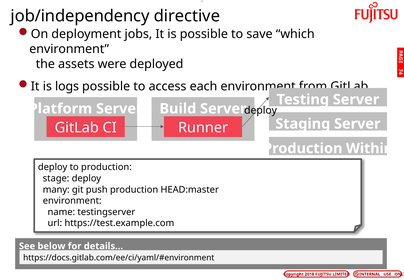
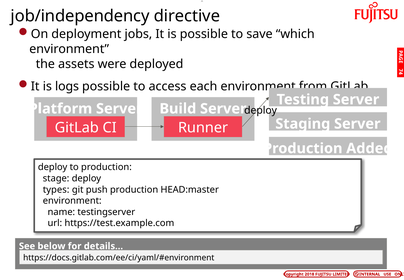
Within: Within -> Added (369, 148)
many: many -> types (56, 189)
